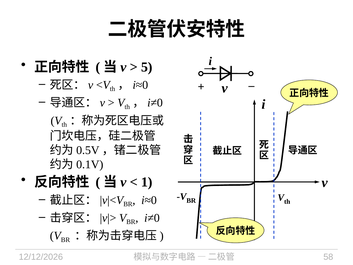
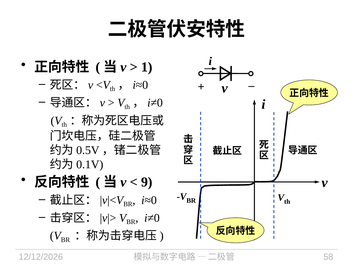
5: 5 -> 1 (147, 67)
1: 1 -> 9 (147, 182)
